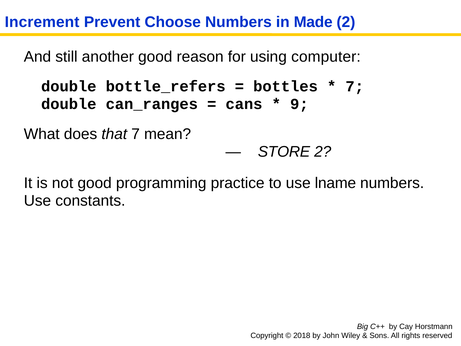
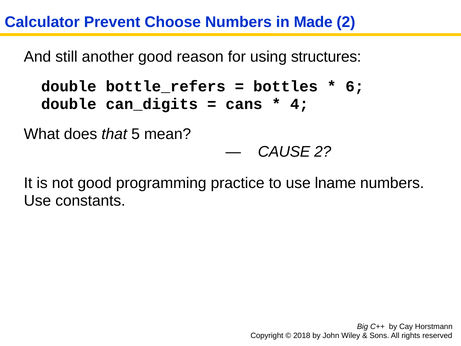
Increment: Increment -> Calculator (42, 22)
computer: computer -> structures (326, 57)
7: 7 -> 6 (355, 86)
can_ranges: can_ranges -> can_digits (152, 104)
9: 9 -> 4 (299, 104)
that 7: 7 -> 5 (136, 134)
STORE: STORE -> CAUSE (284, 152)
